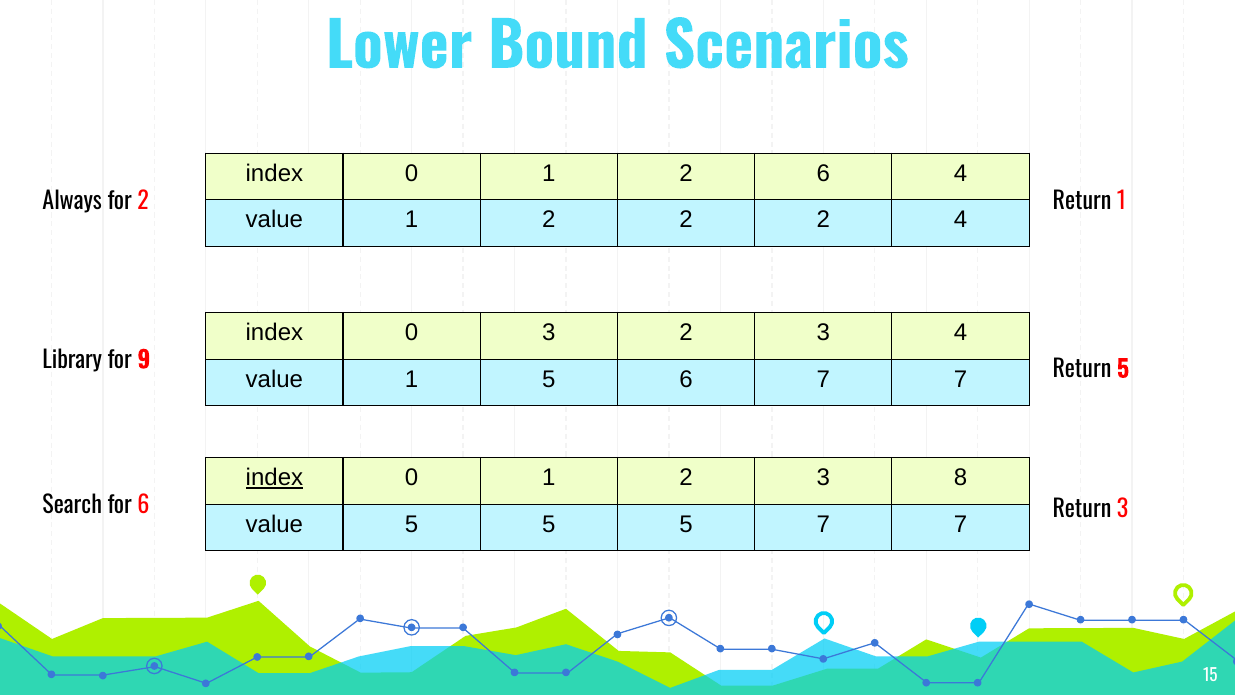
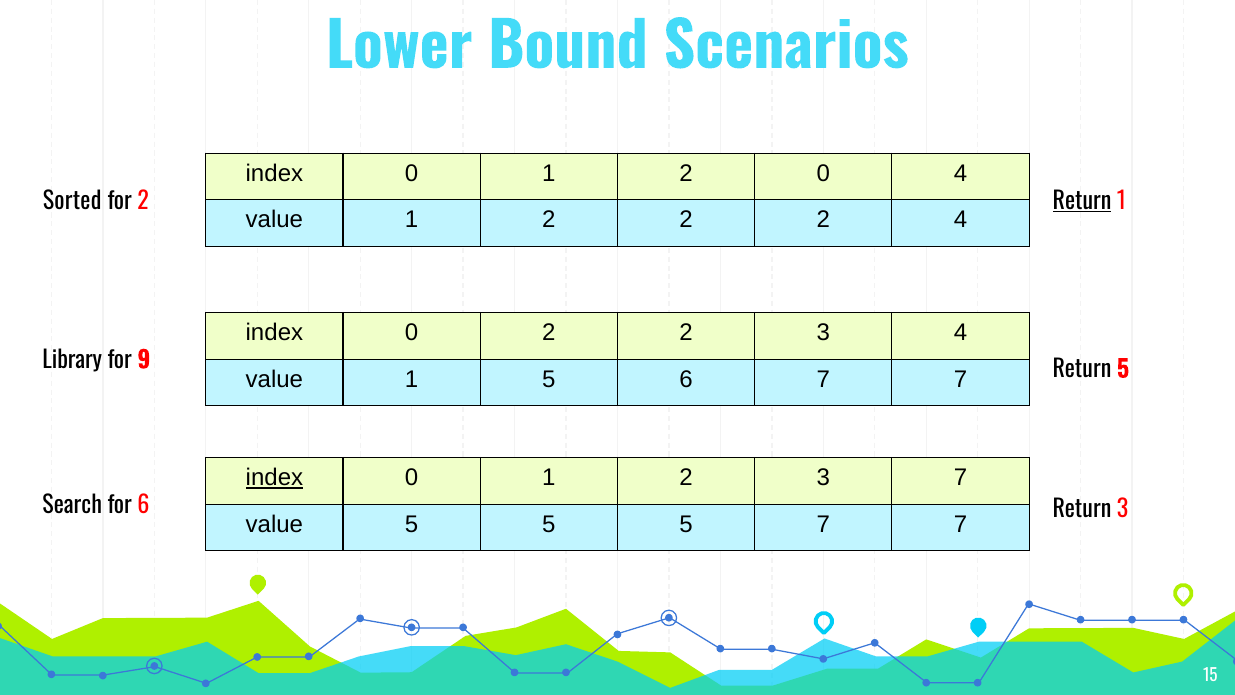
2 6: 6 -> 0 (823, 173)
Return underline: none -> present (1082, 201)
Always: Always -> Sorted (72, 201)
0 3: 3 -> 2 (549, 332)
3 8: 8 -> 7 (960, 477)
